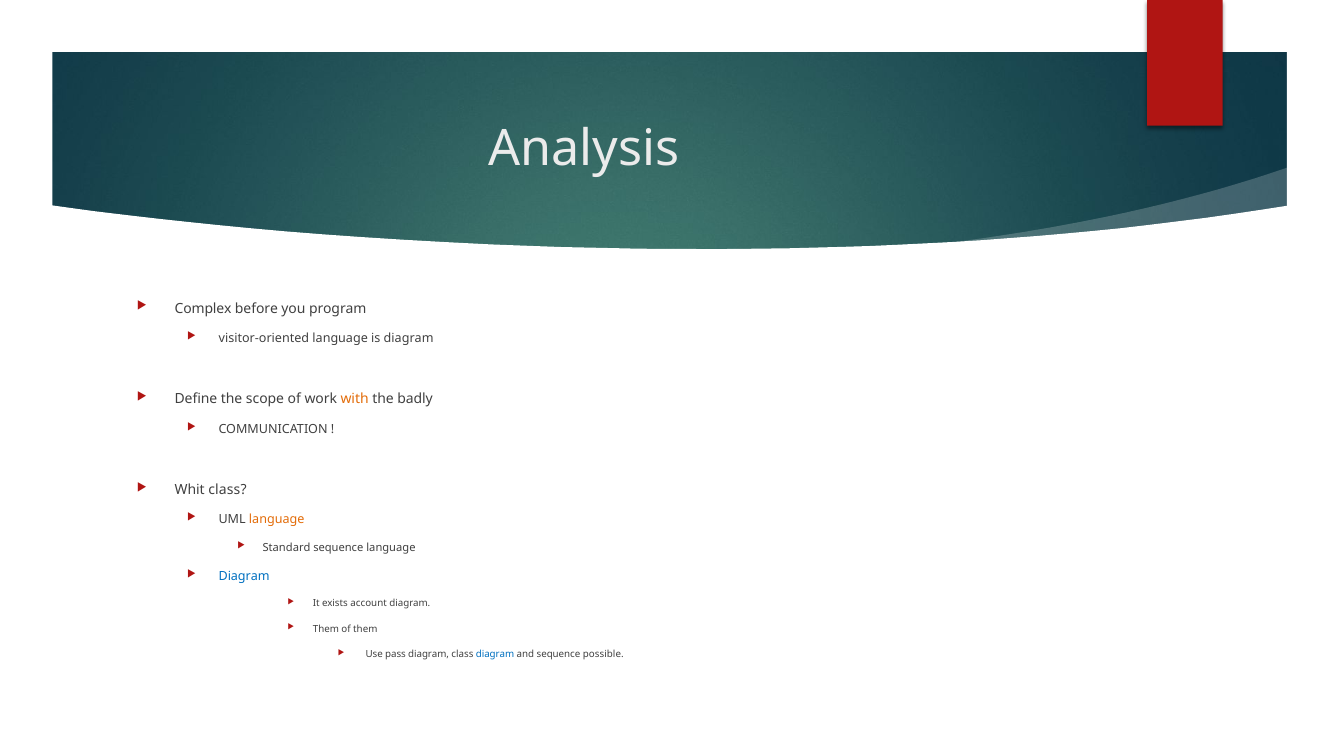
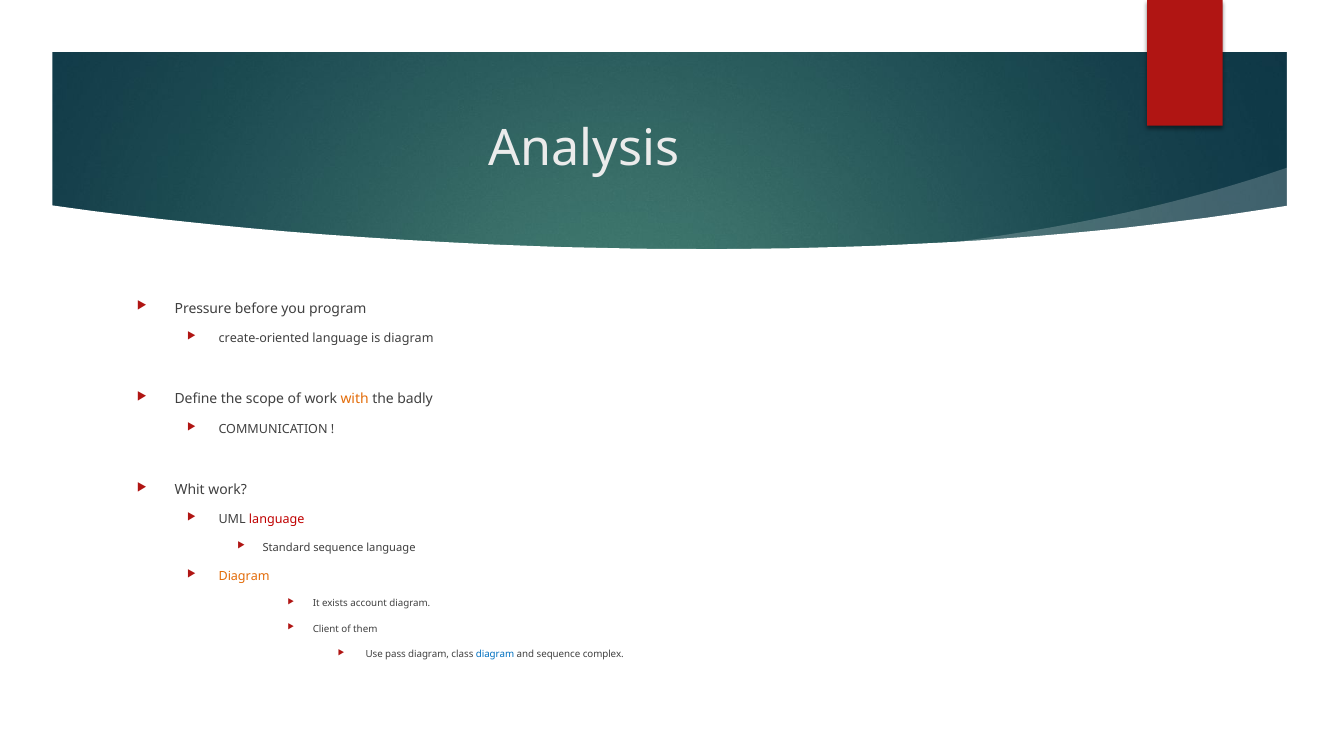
Complex: Complex -> Pressure (203, 308)
visitor-oriented: visitor-oriented -> create-oriented (264, 338)
Whit class: class -> work (228, 489)
language colour: orange -> red (277, 519)
Diagram colour: blue -> orange (244, 576)
Them: Them -> Client (326, 629)
possible: possible -> complex (603, 654)
